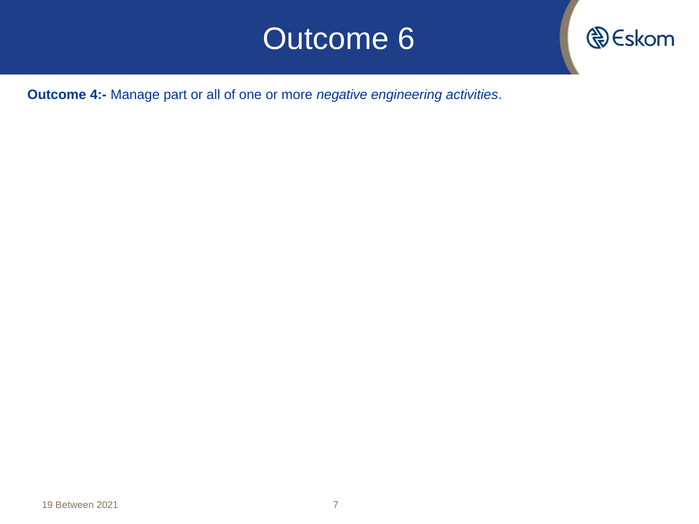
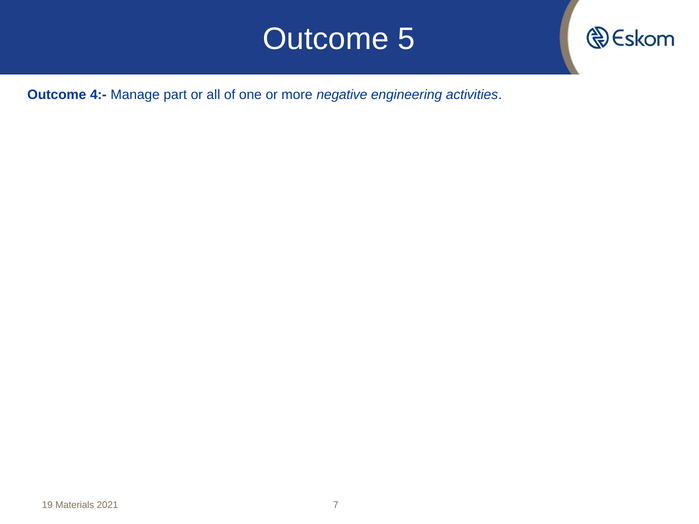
6: 6 -> 5 (406, 39)
Between: Between -> Materials (75, 505)
